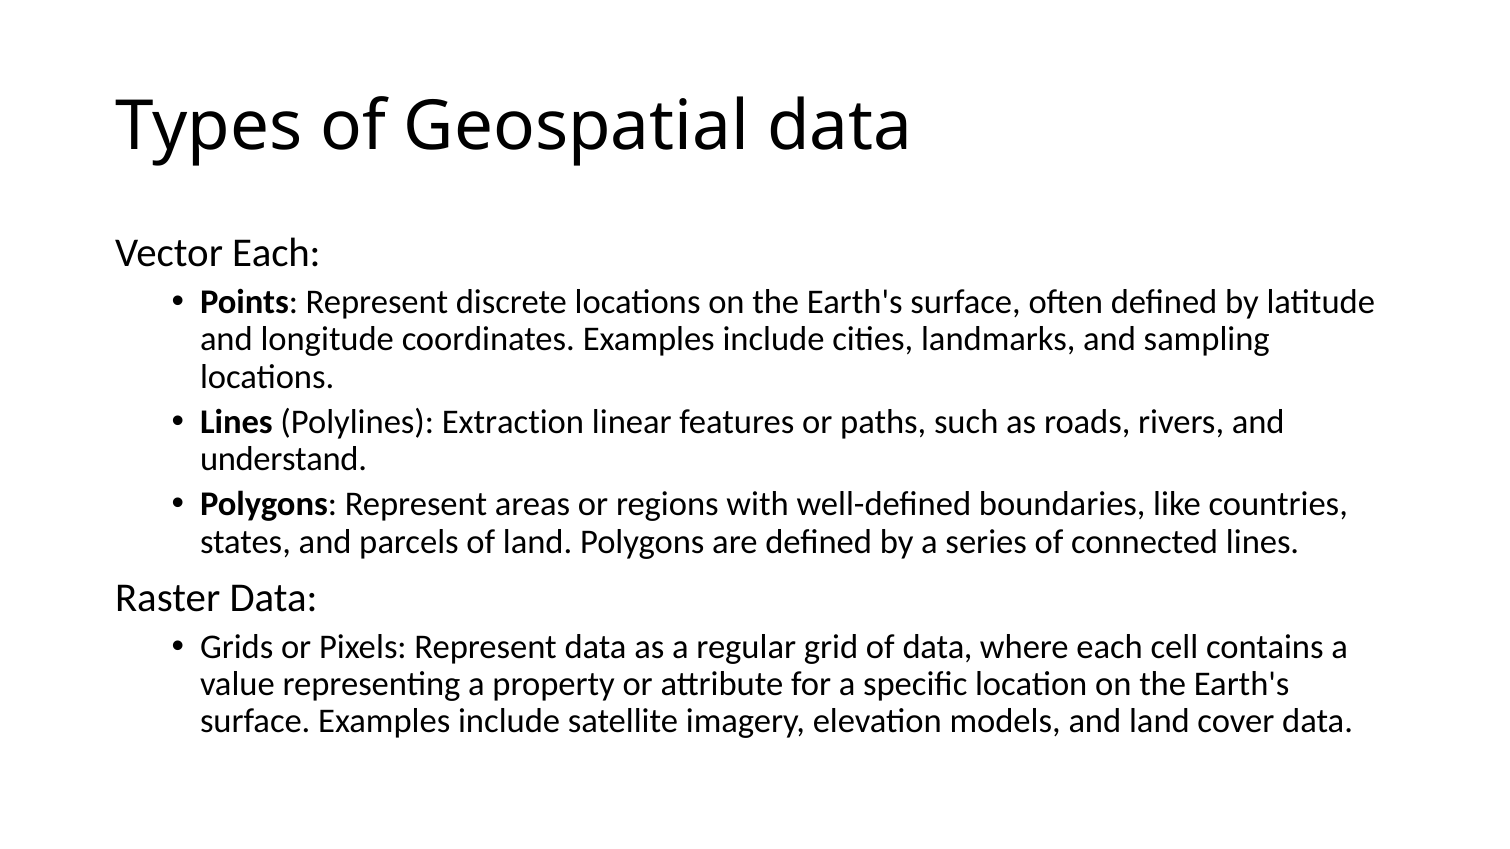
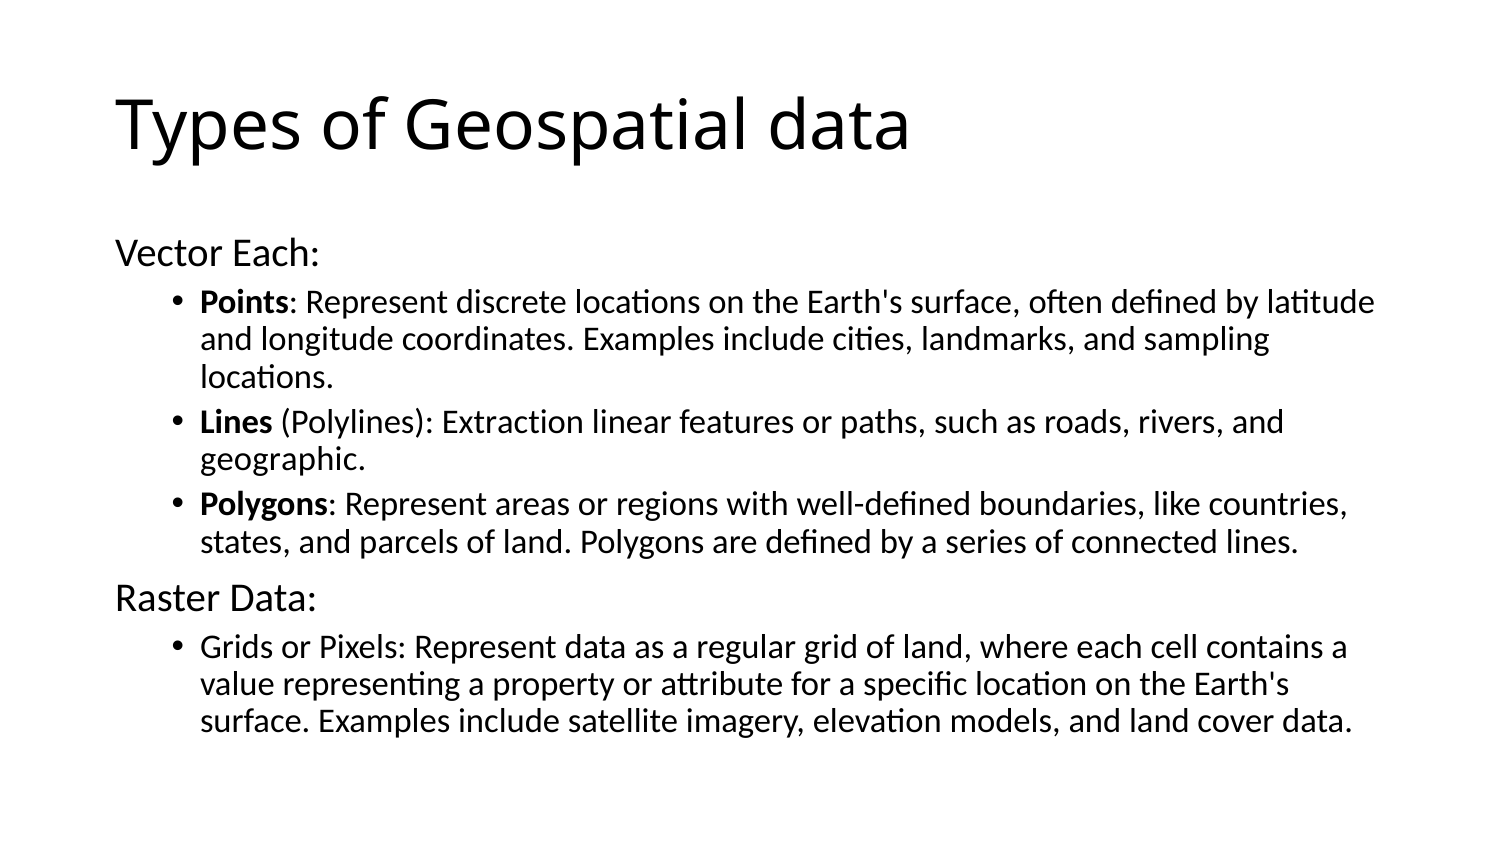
understand: understand -> geographic (283, 460)
grid of data: data -> land (937, 647)
